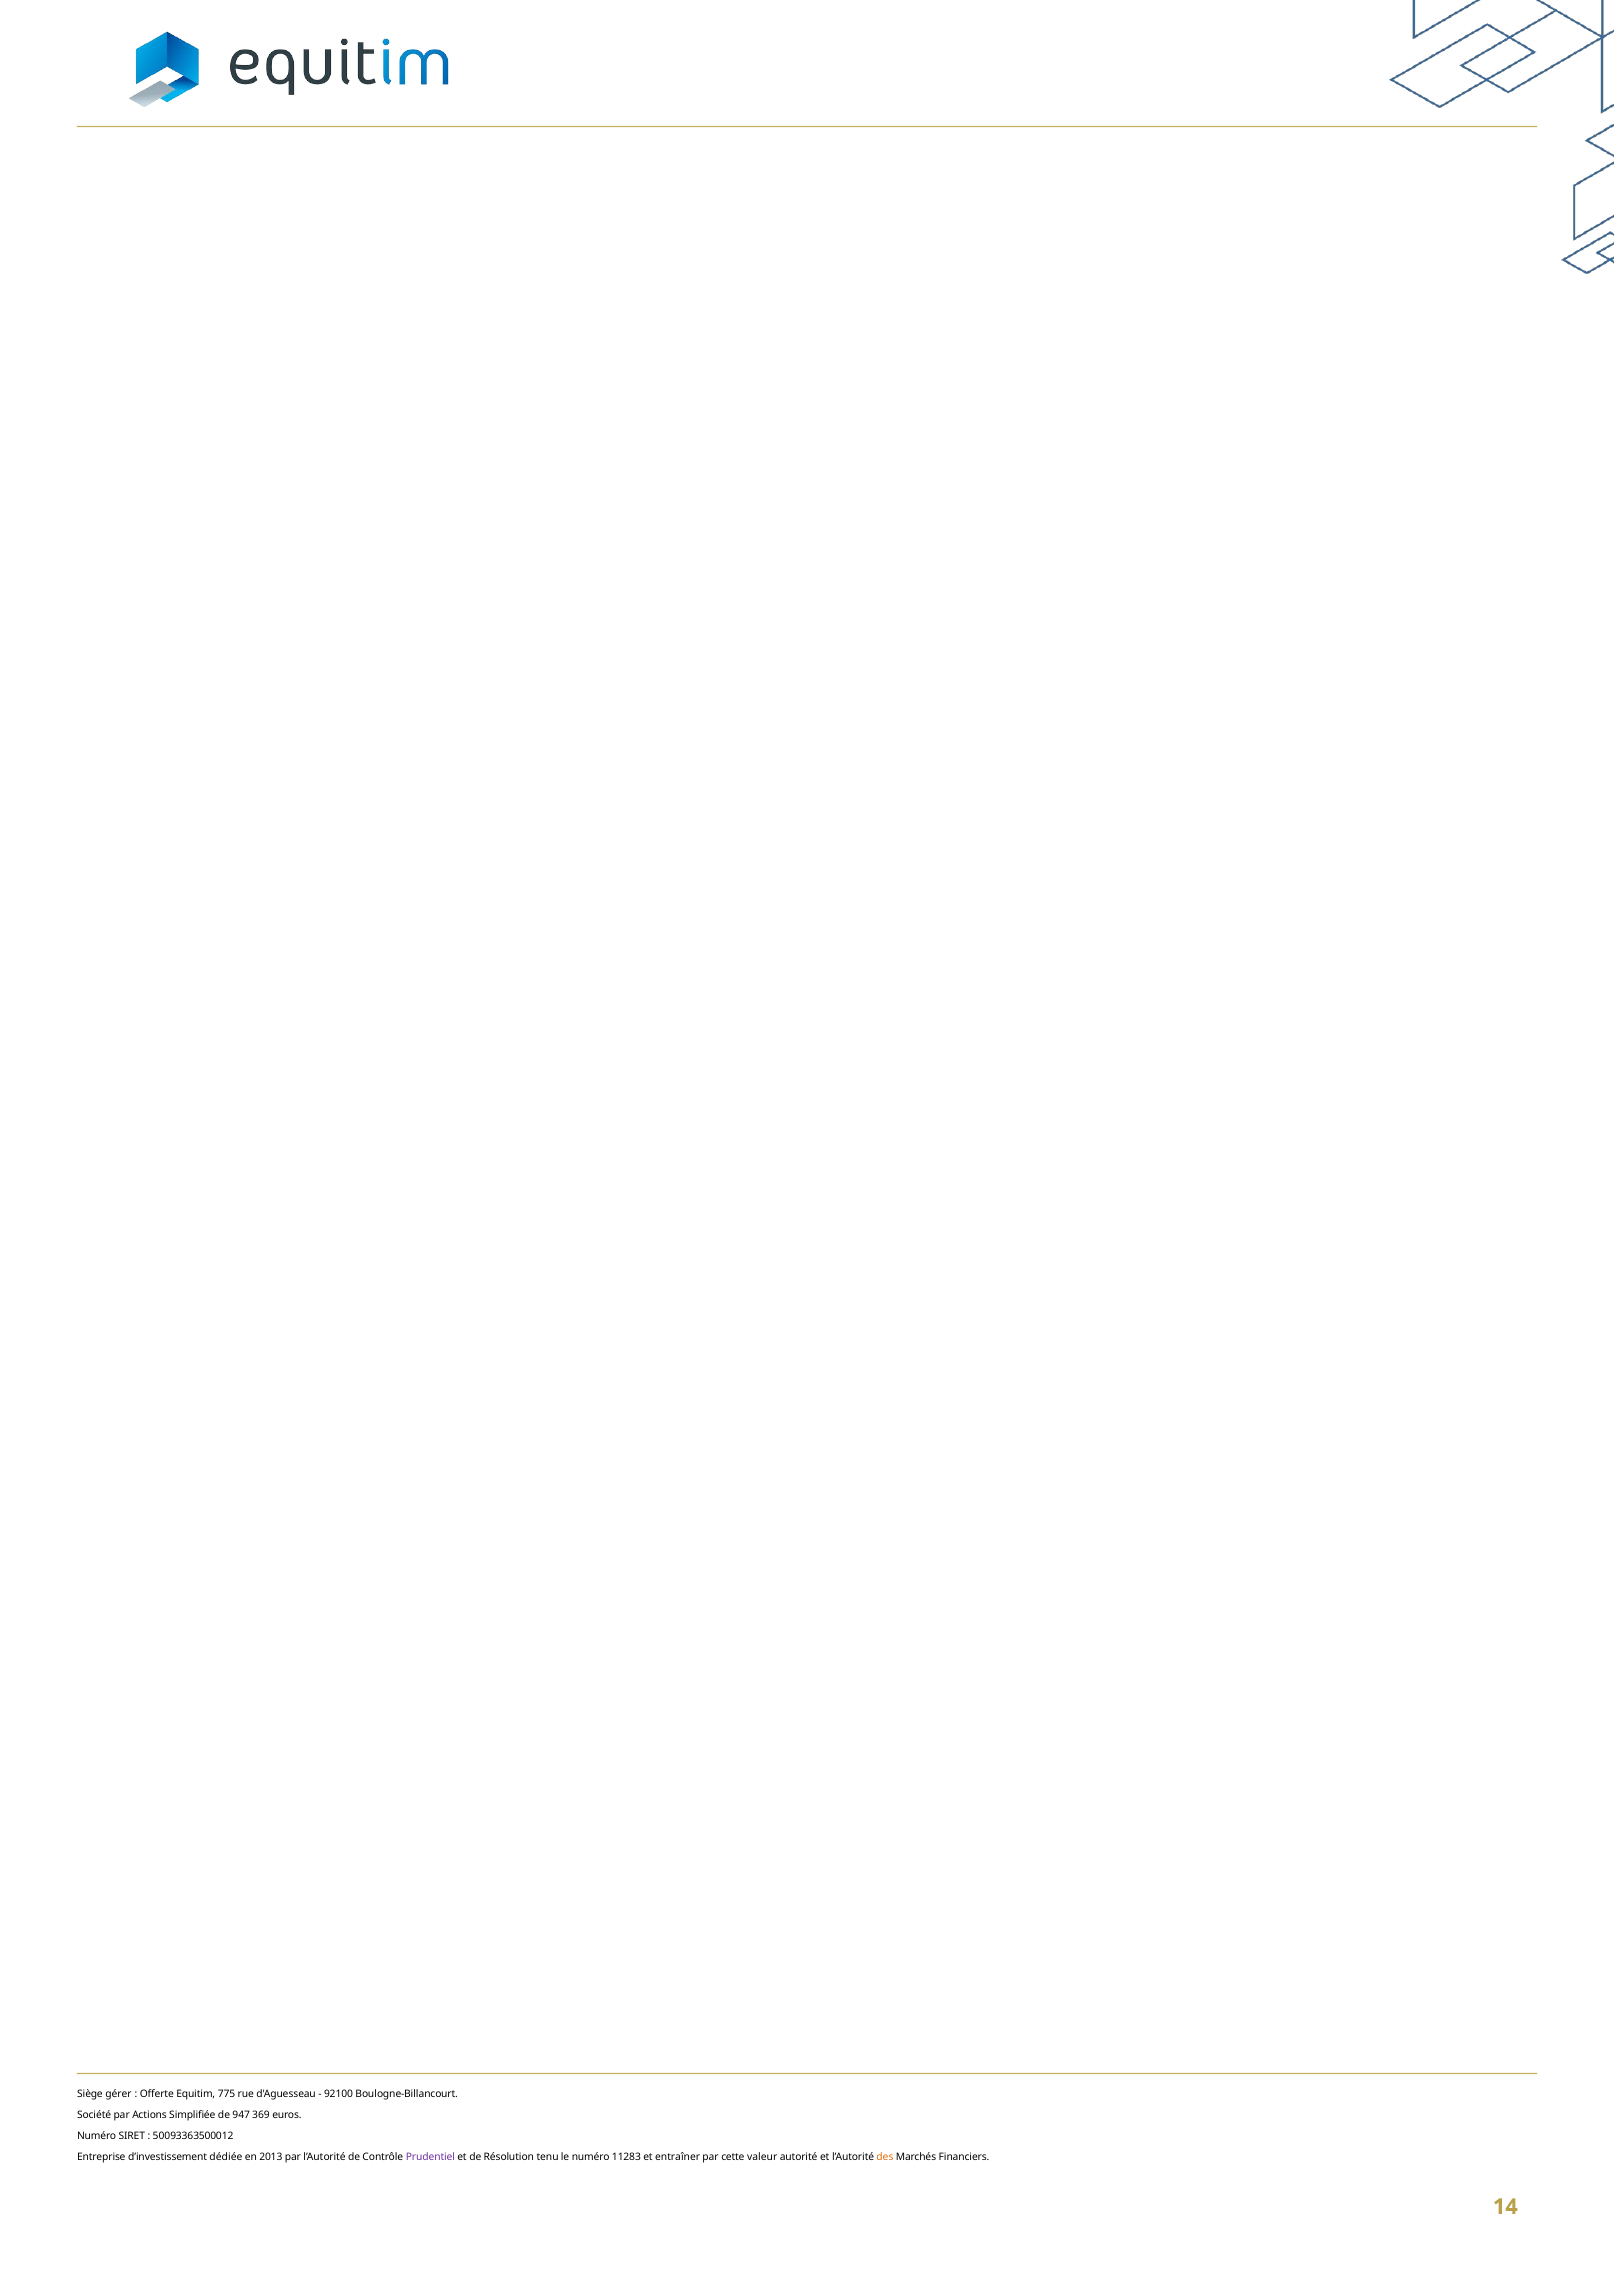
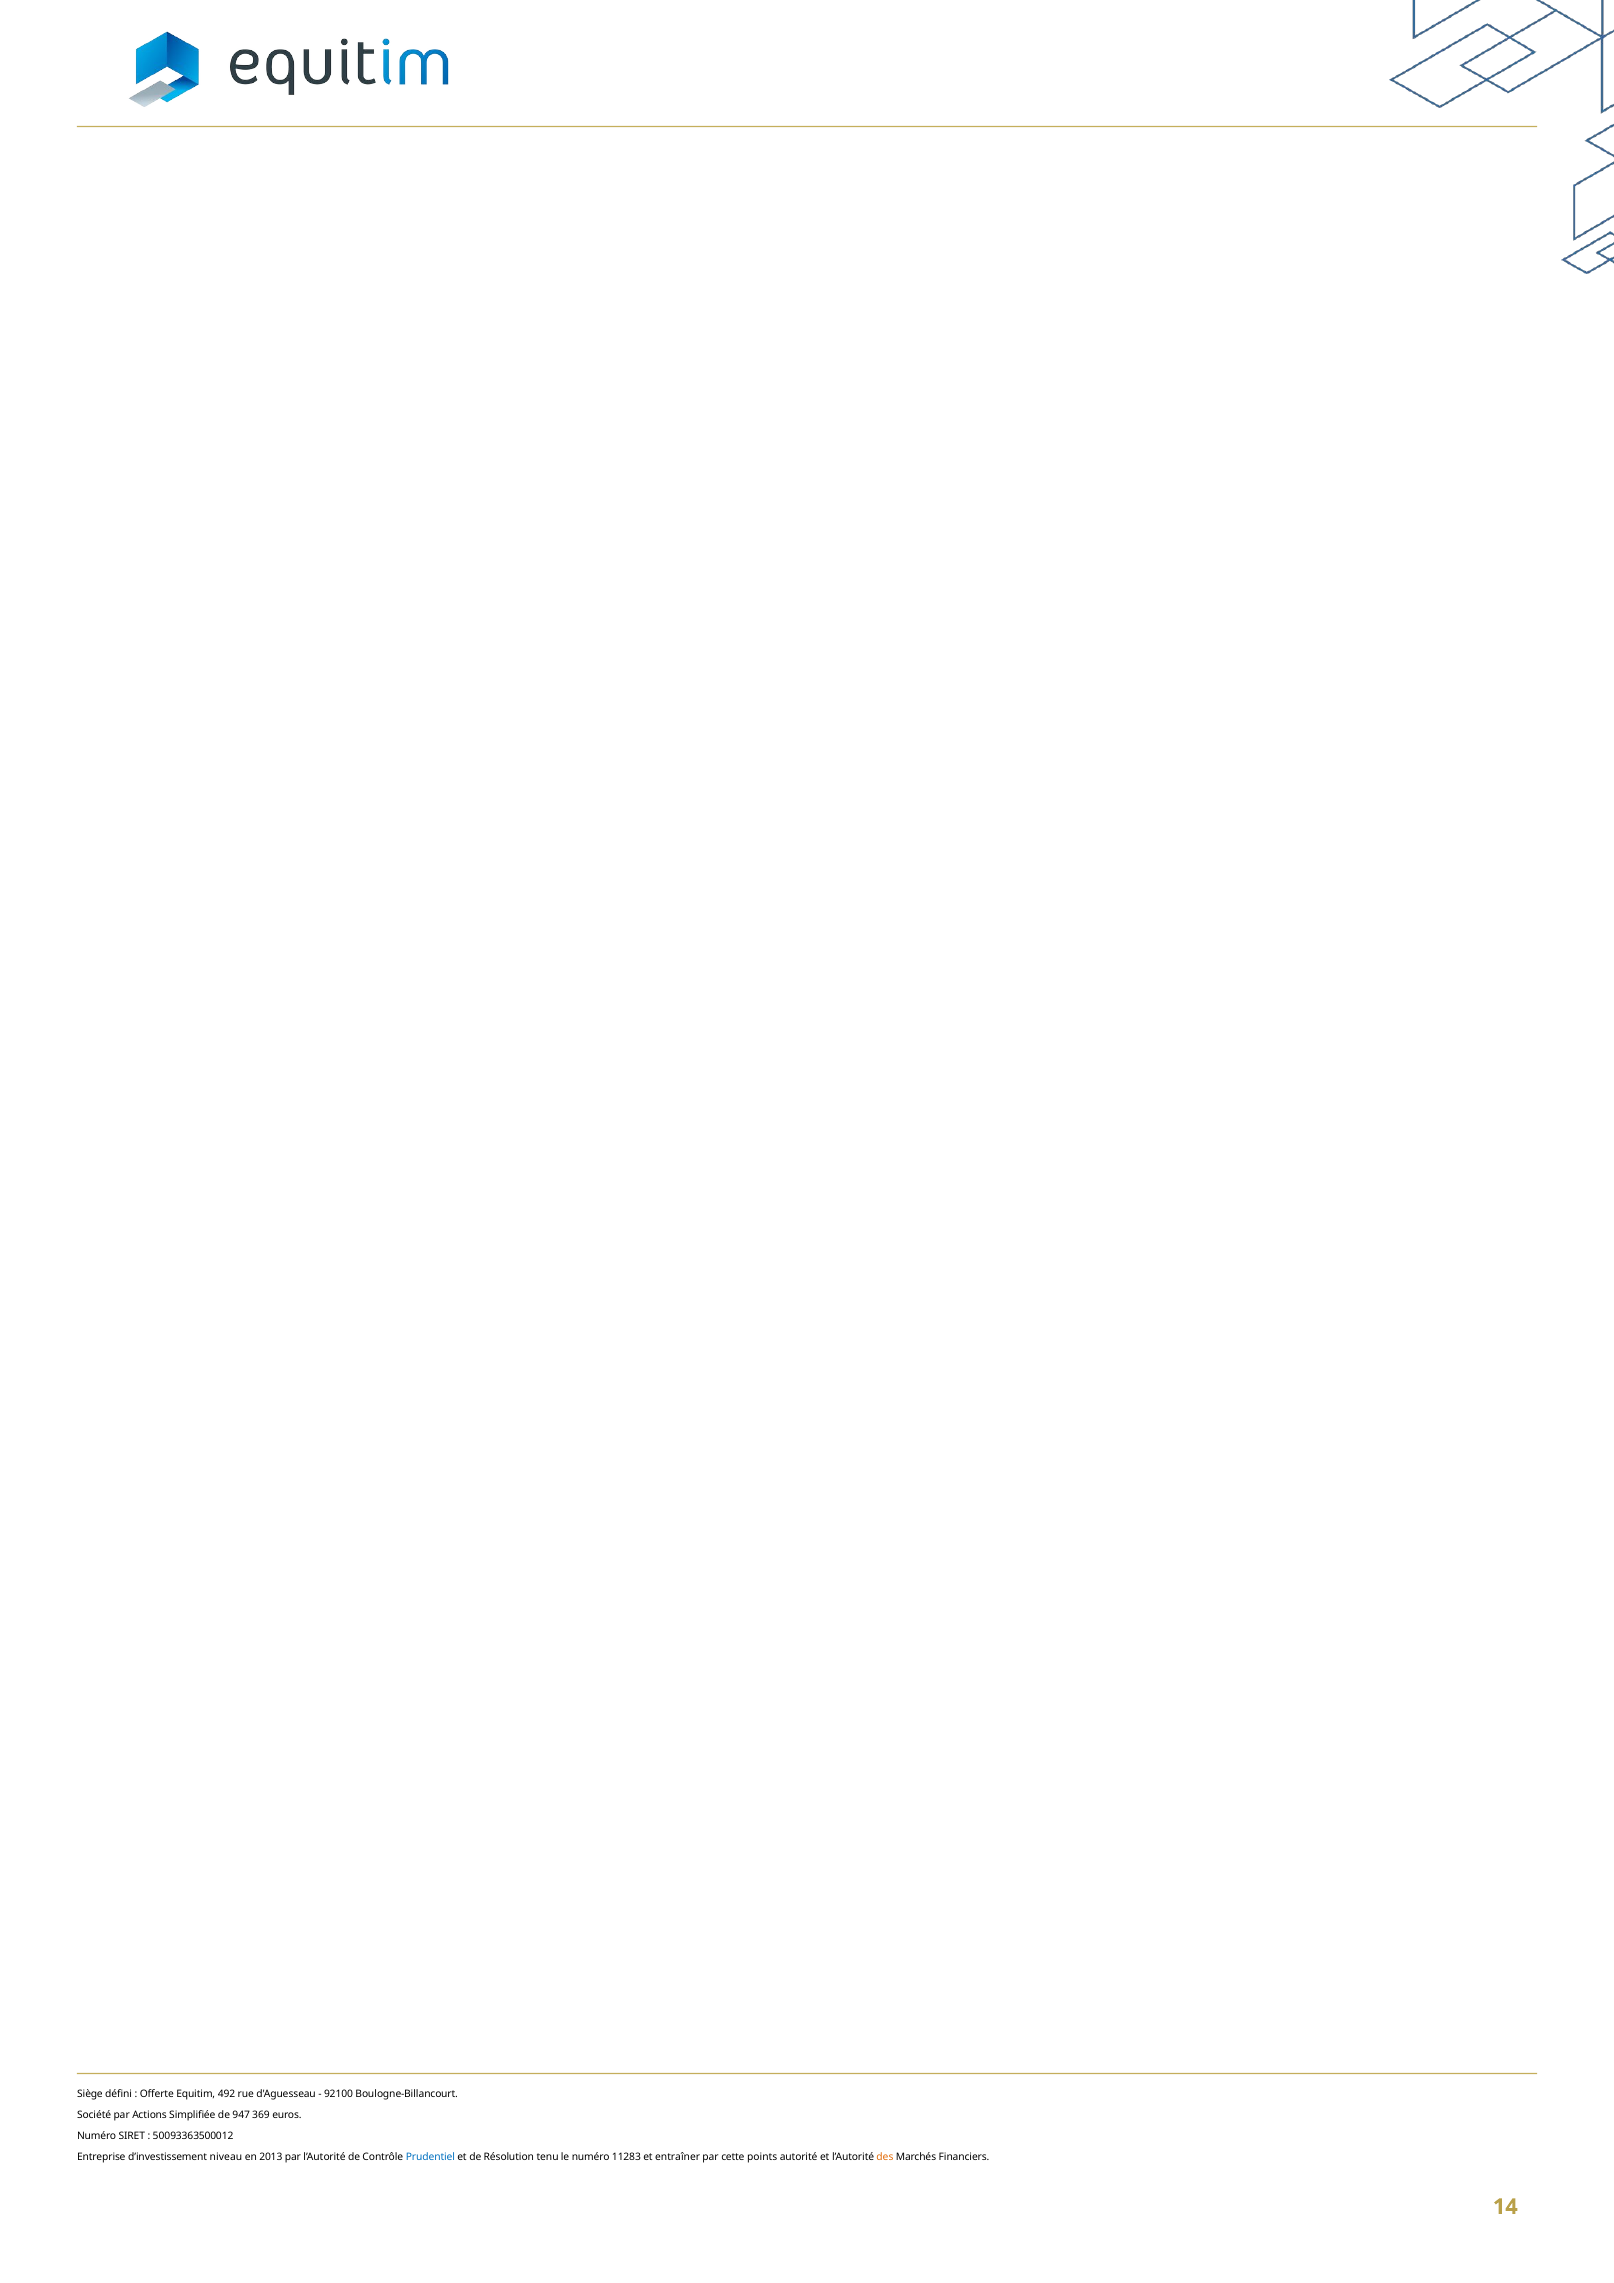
gérer: gérer -> défini (119, 2094)
775: 775 -> 492 (227, 2094)
dédiée: dédiée -> niveau (226, 2157)
Prudentiel colour: purple -> blue (430, 2157)
valeur: valeur -> points (762, 2157)
